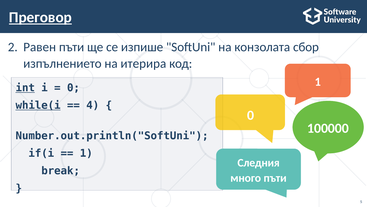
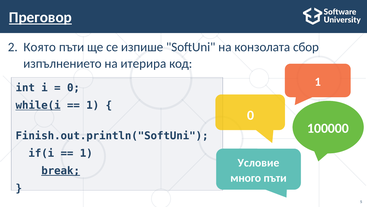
Равен: Равен -> Която (40, 47)
int underline: present -> none (25, 88)
4: 4 -> 1 (93, 105)
Number.out.println("SoftUni: Number.out.println("SoftUni -> Finish.out.println("SoftUni (112, 135)
Следния: Следния -> Условие (258, 162)
break underline: none -> present (61, 170)
